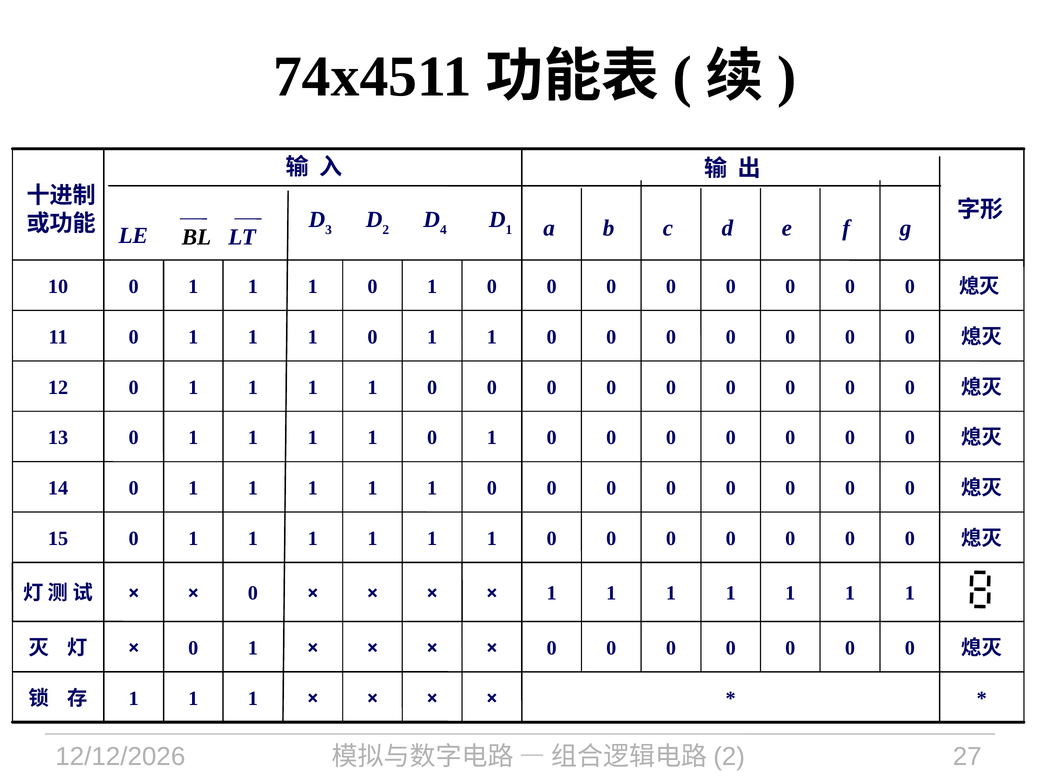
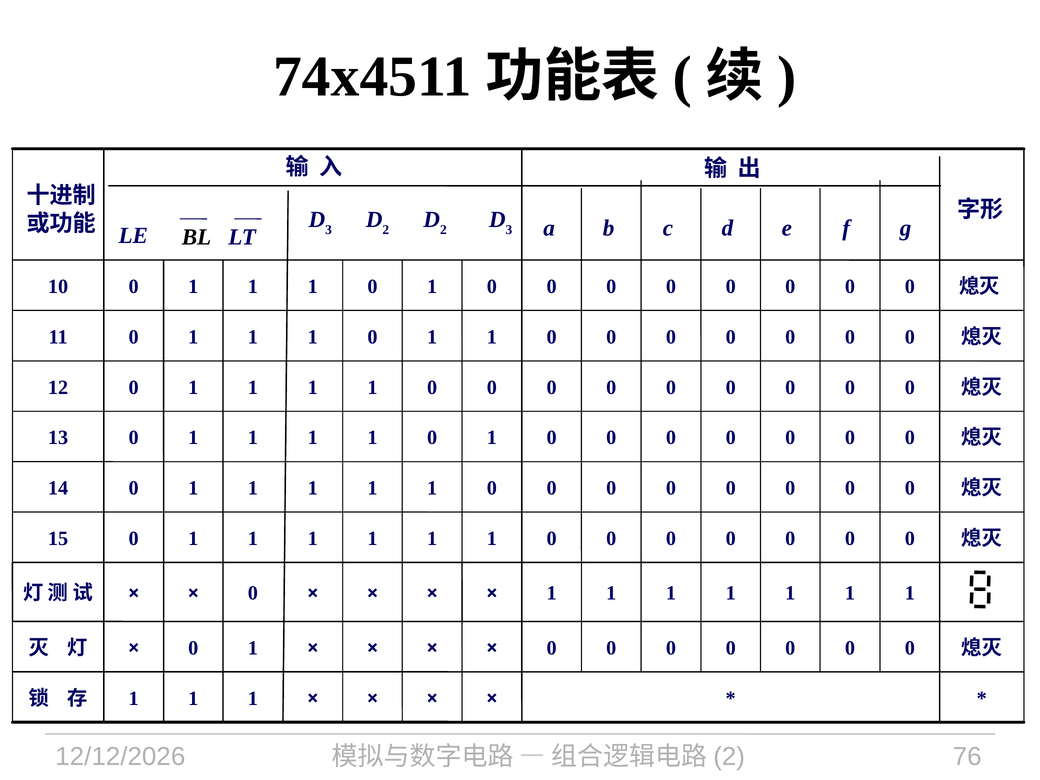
4: 4 -> 2 (443, 230)
1: 1 -> 3 (509, 230)
27: 27 -> 76 (967, 757)
